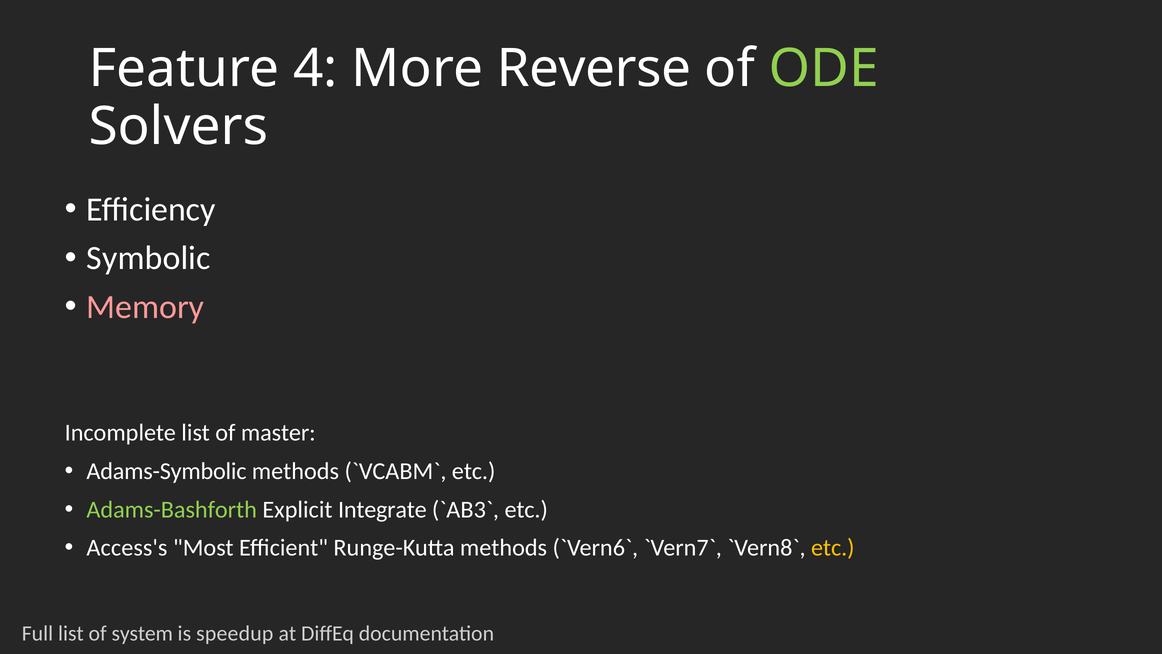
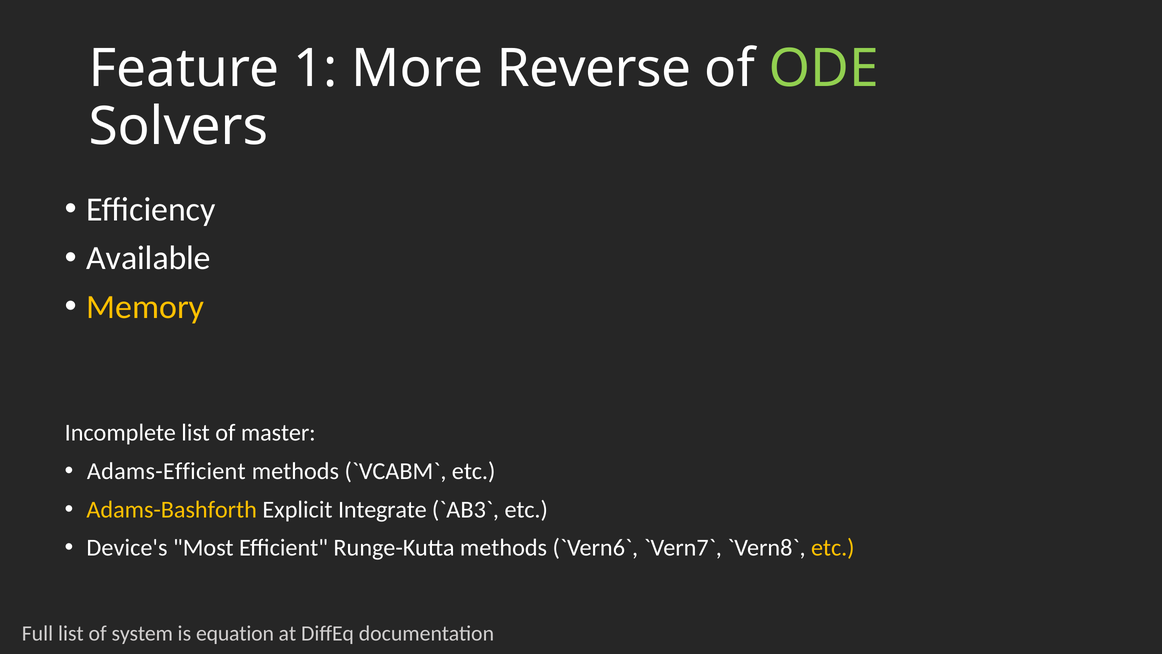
4: 4 -> 1 (315, 69)
Symbolic: Symbolic -> Available (149, 258)
Memory colour: pink -> yellow (145, 307)
Adams-Symbolic: Adams-Symbolic -> Adams-Efficient (166, 471)
Adams-Bashforth colour: light green -> yellow (172, 509)
Access's: Access's -> Device's (127, 547)
speedup: speedup -> equation (235, 633)
